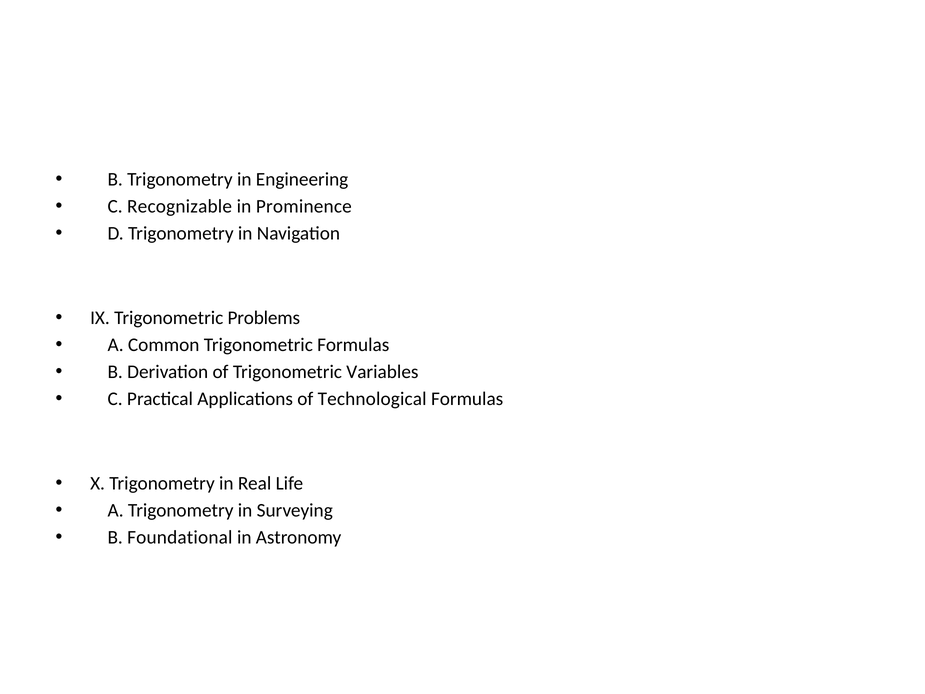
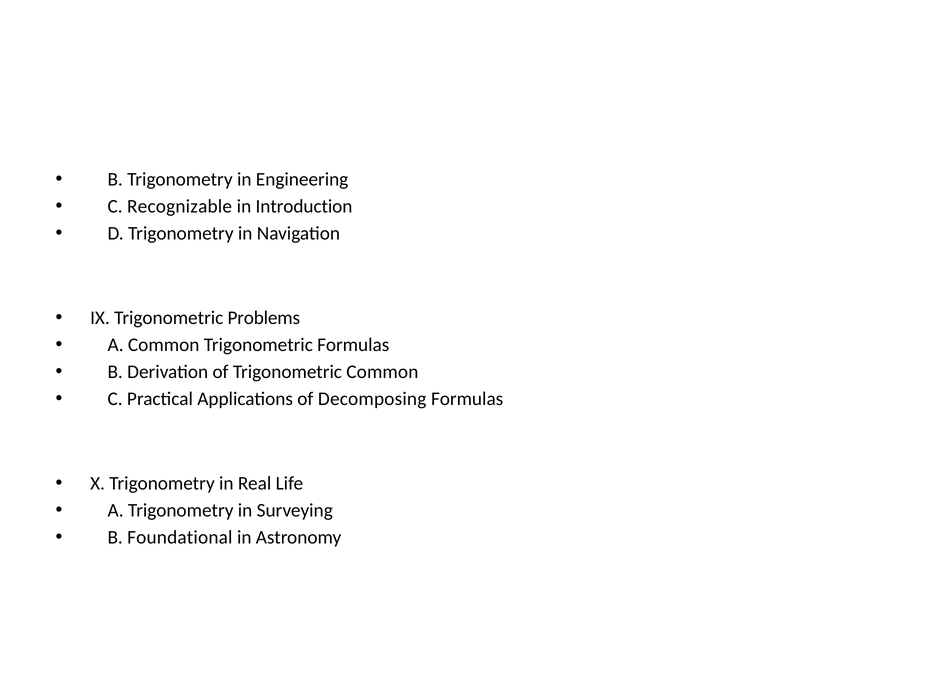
Prominence: Prominence -> Introduction (304, 206)
Trigonometric Variables: Variables -> Common (382, 372)
Technological: Technological -> Decomposing (372, 399)
